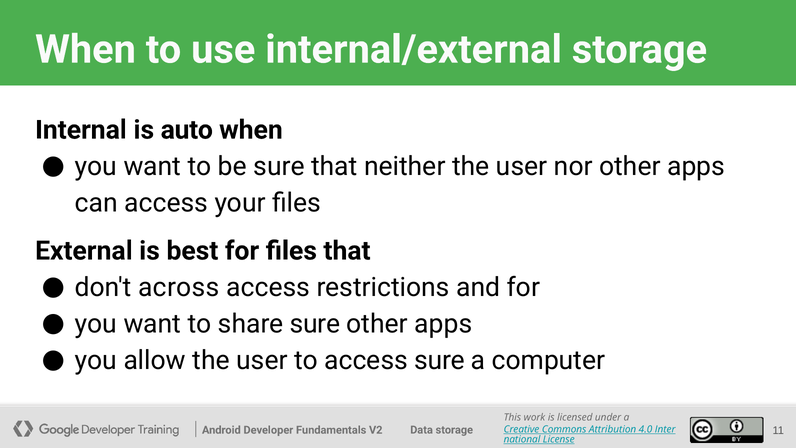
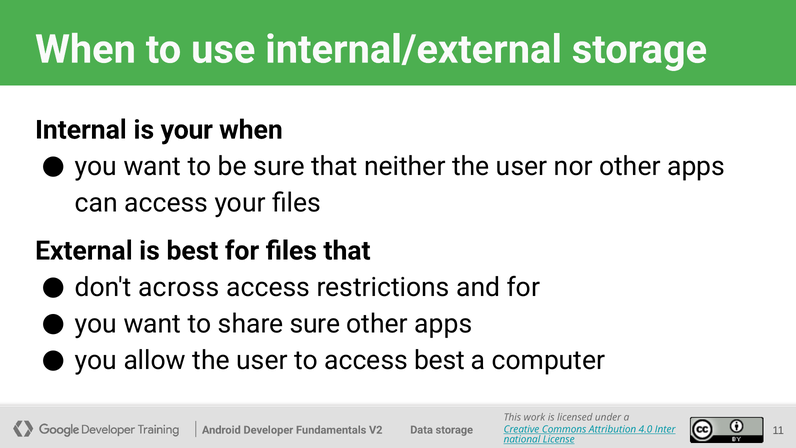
is auto: auto -> your (187, 130)
access sure: sure -> best (440, 361)
